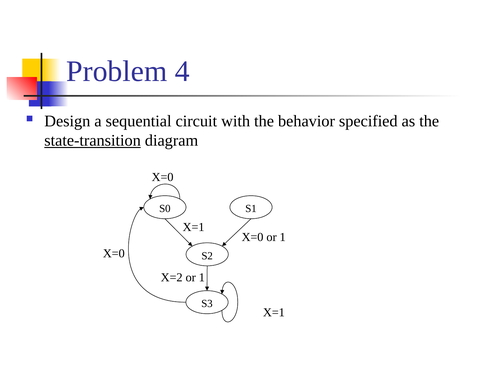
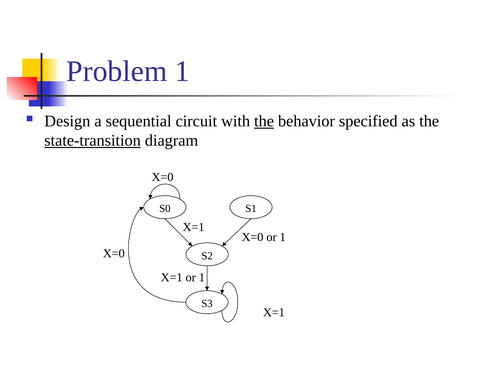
Problem 4: 4 -> 1 (182, 71)
the underline: none -> present (264, 121)
X=2: X=2 -> X=1 (172, 277)
